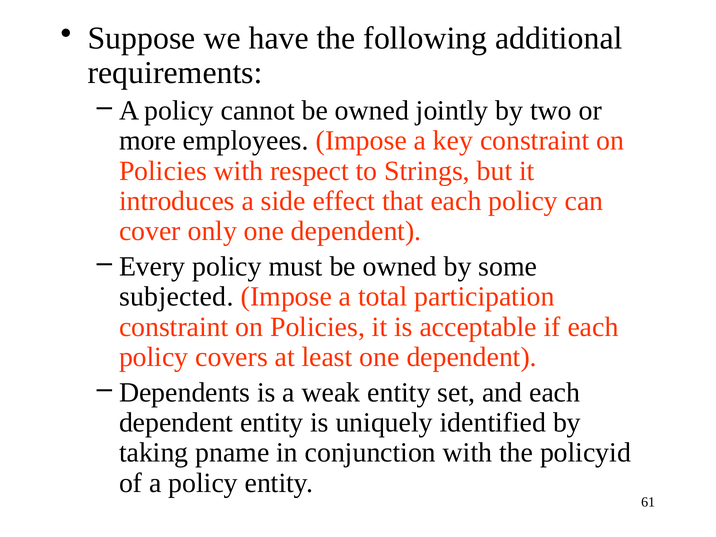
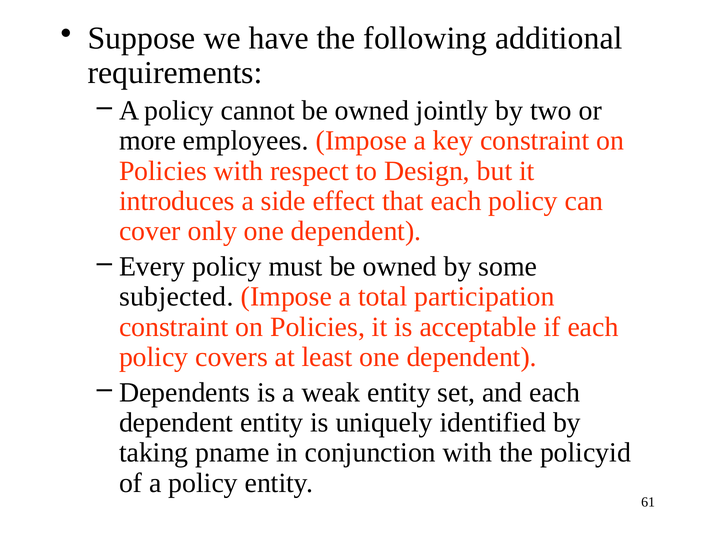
Strings: Strings -> Design (427, 171)
